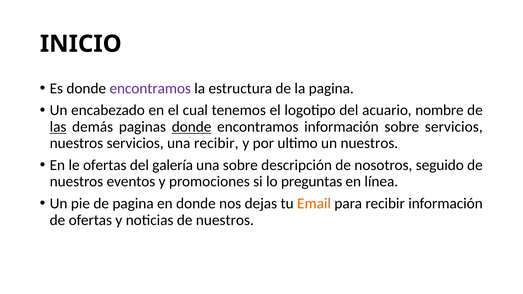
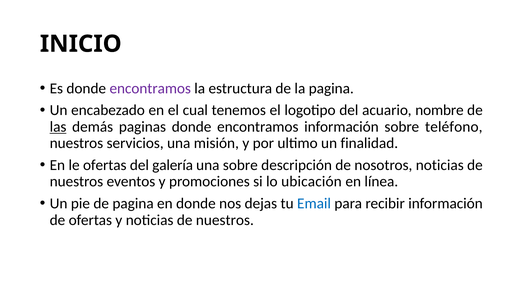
donde underline: present -> none (192, 127)
sobre servicios: servicios -> teléfono (454, 127)
una recibir: recibir -> misión (216, 143)
un nuestros: nuestros -> finalidad (369, 143)
nosotros seguido: seguido -> noticias (440, 165)
preguntas: preguntas -> ubicación (311, 182)
Email colour: orange -> blue (314, 204)
